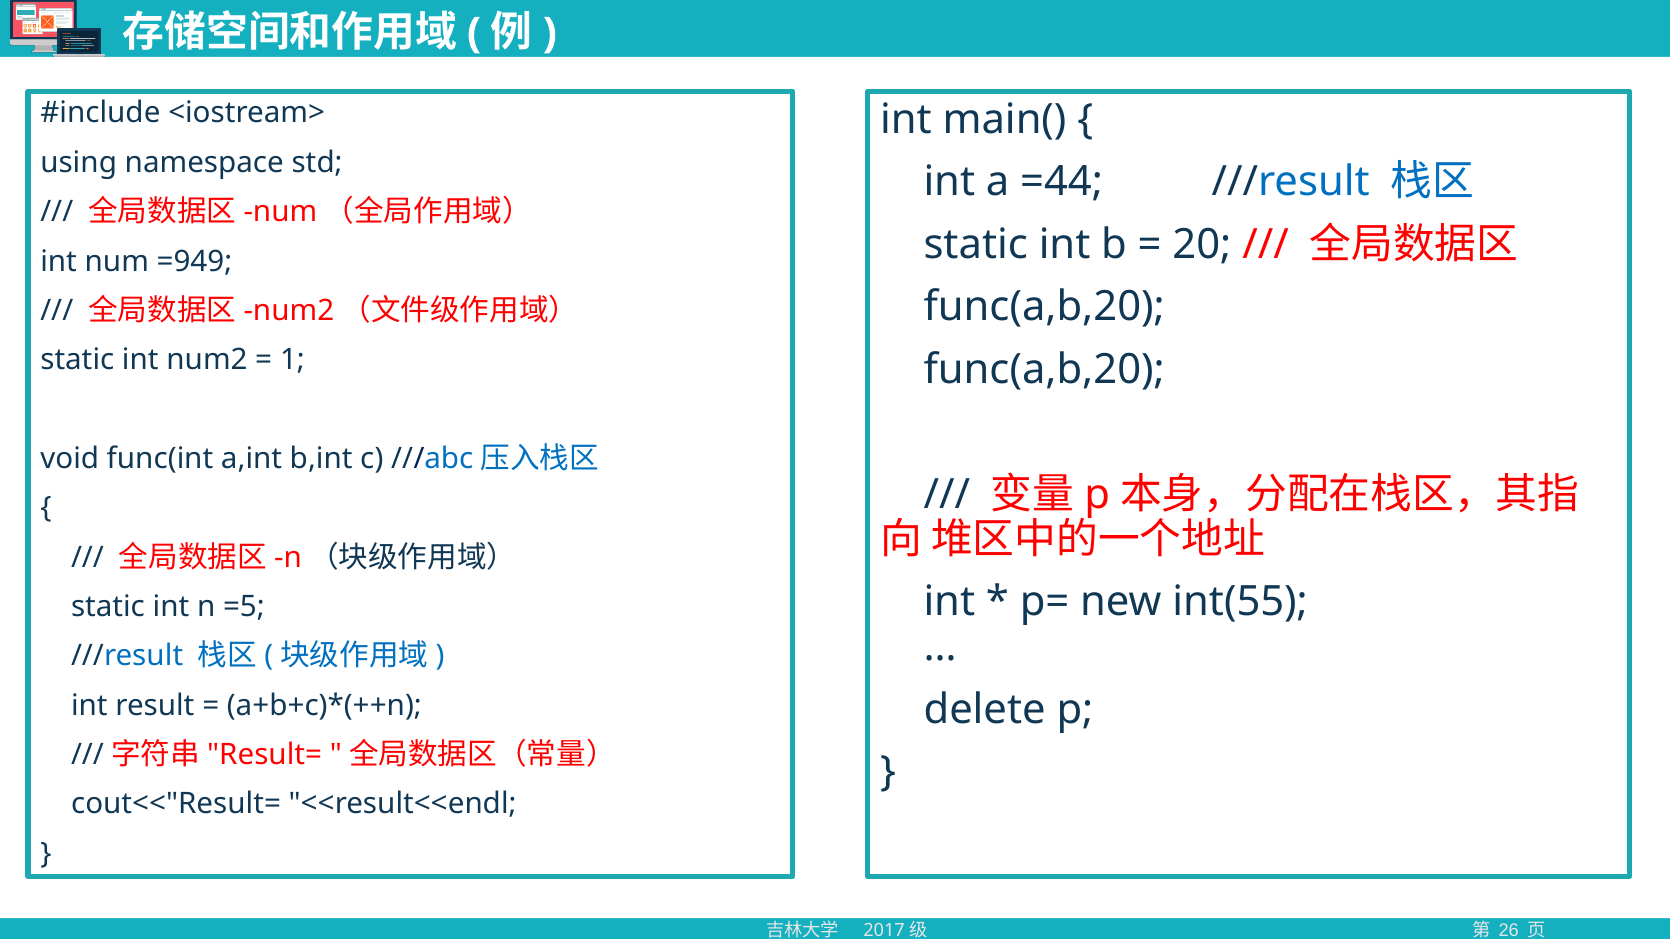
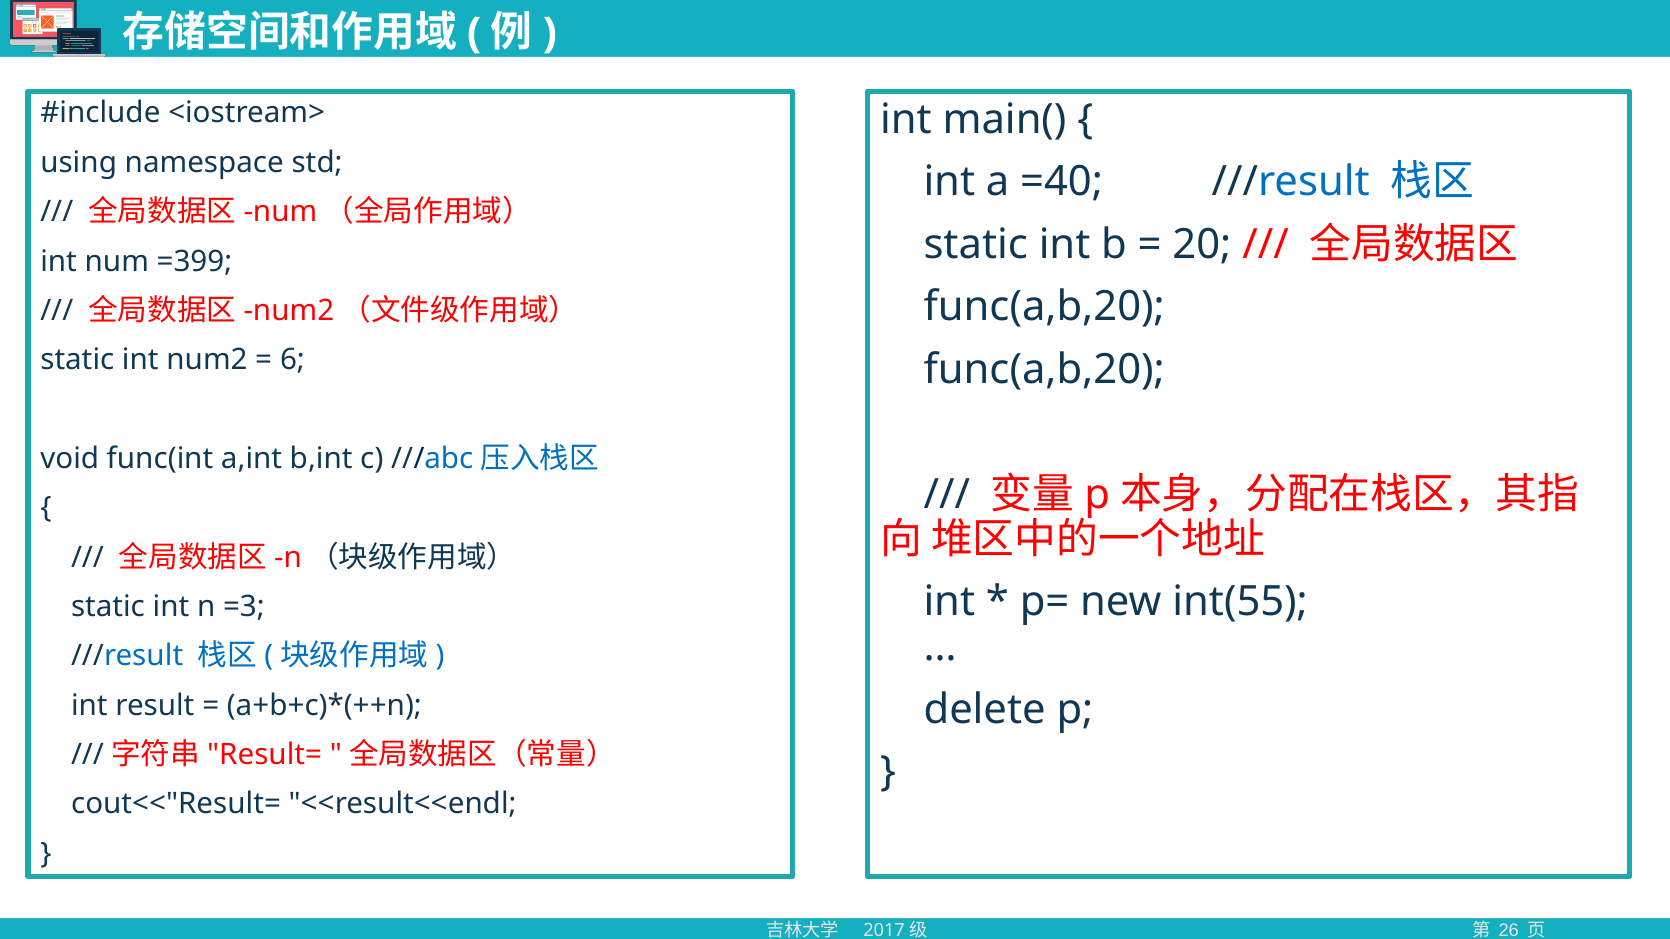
=44: =44 -> =40 (1062, 182)
=949: =949 -> =399 (194, 261)
1: 1 -> 6 (292, 360)
=5: =5 -> =3 (244, 607)
